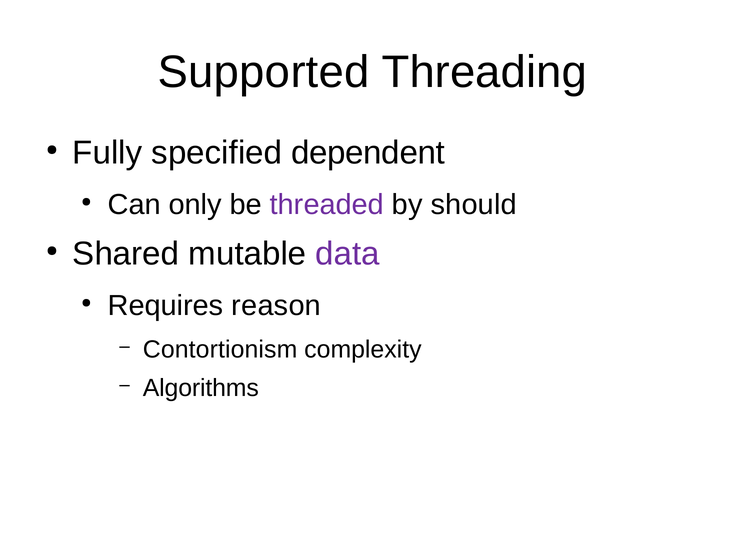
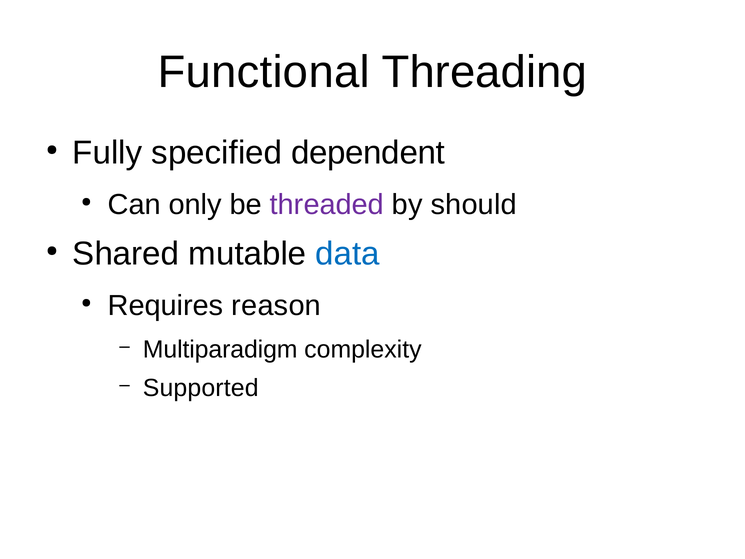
Supported: Supported -> Functional (264, 72)
data colour: purple -> blue (348, 254)
Contortionism: Contortionism -> Multiparadigm (220, 349)
Algorithms: Algorithms -> Supported (201, 388)
